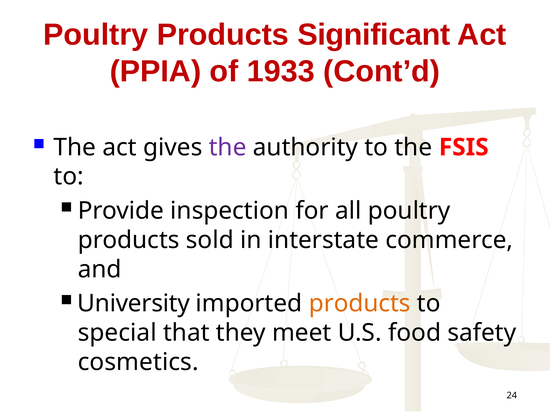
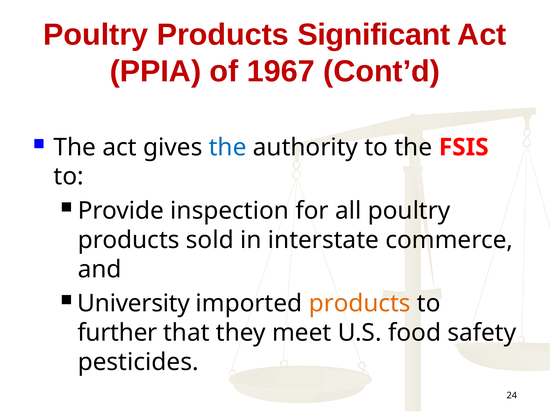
1933: 1933 -> 1967 (281, 72)
the colour: purple -> blue (228, 147)
special: special -> further (117, 333)
cosmetics: cosmetics -> pesticides (138, 363)
